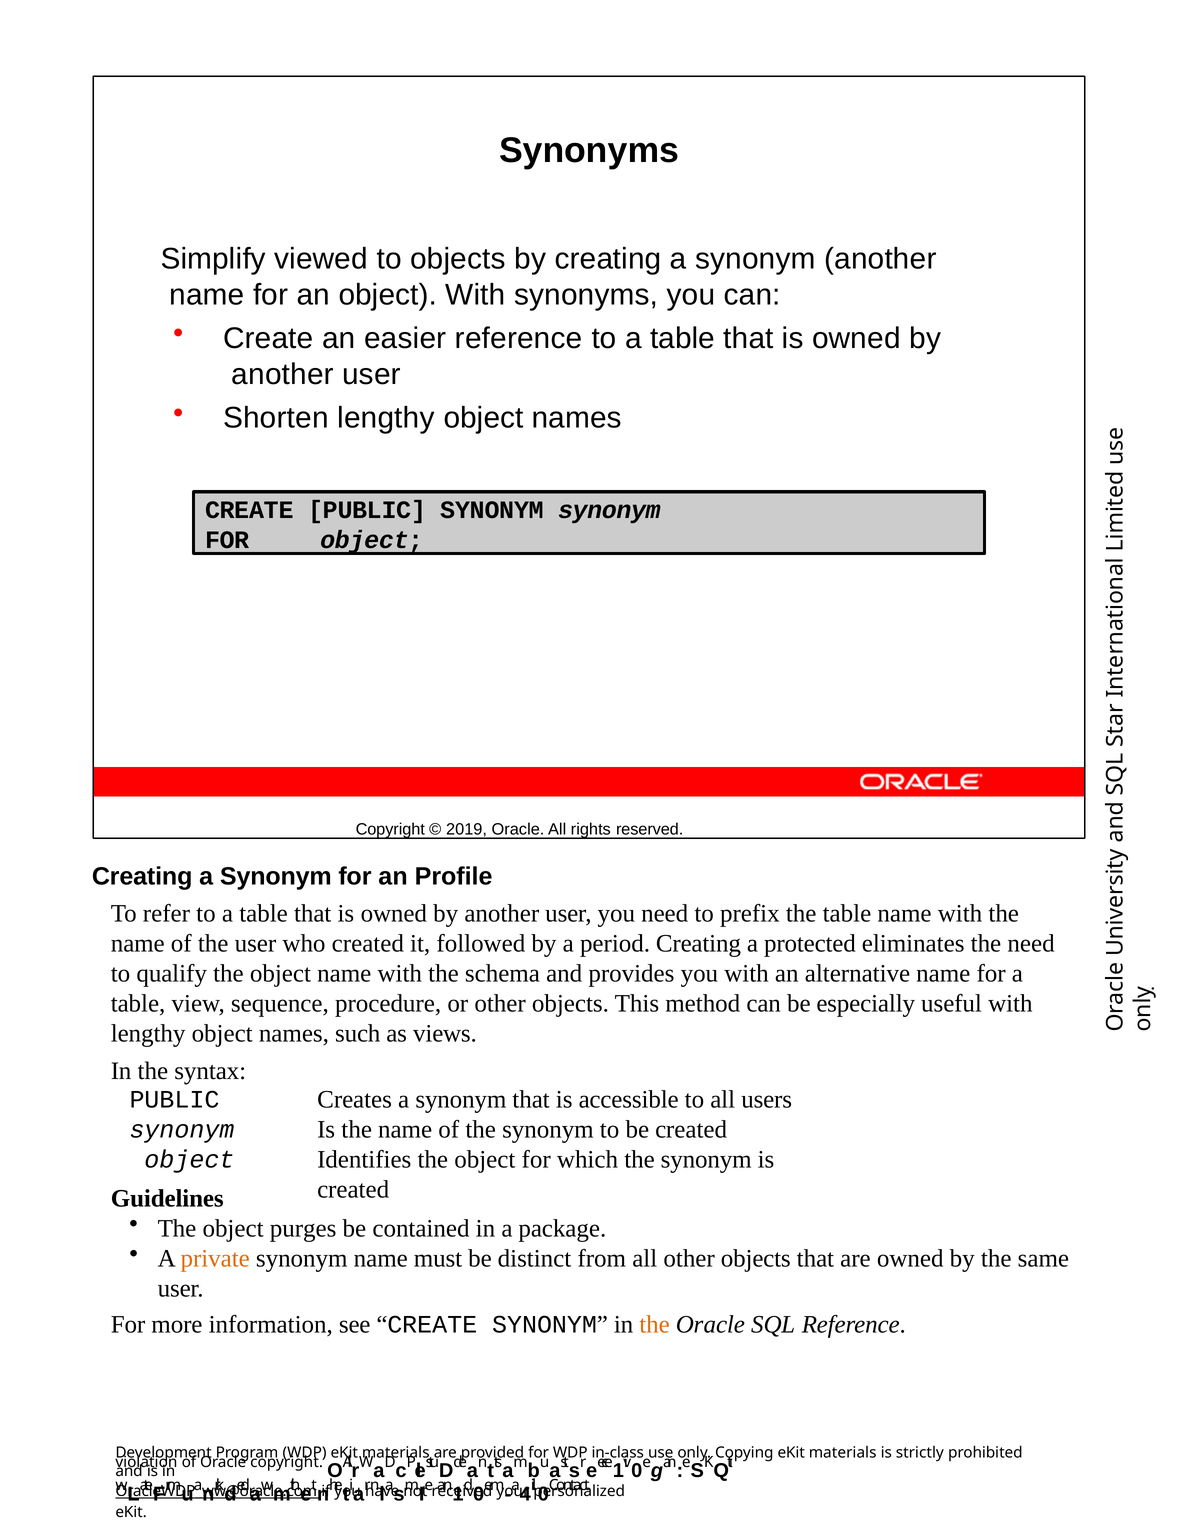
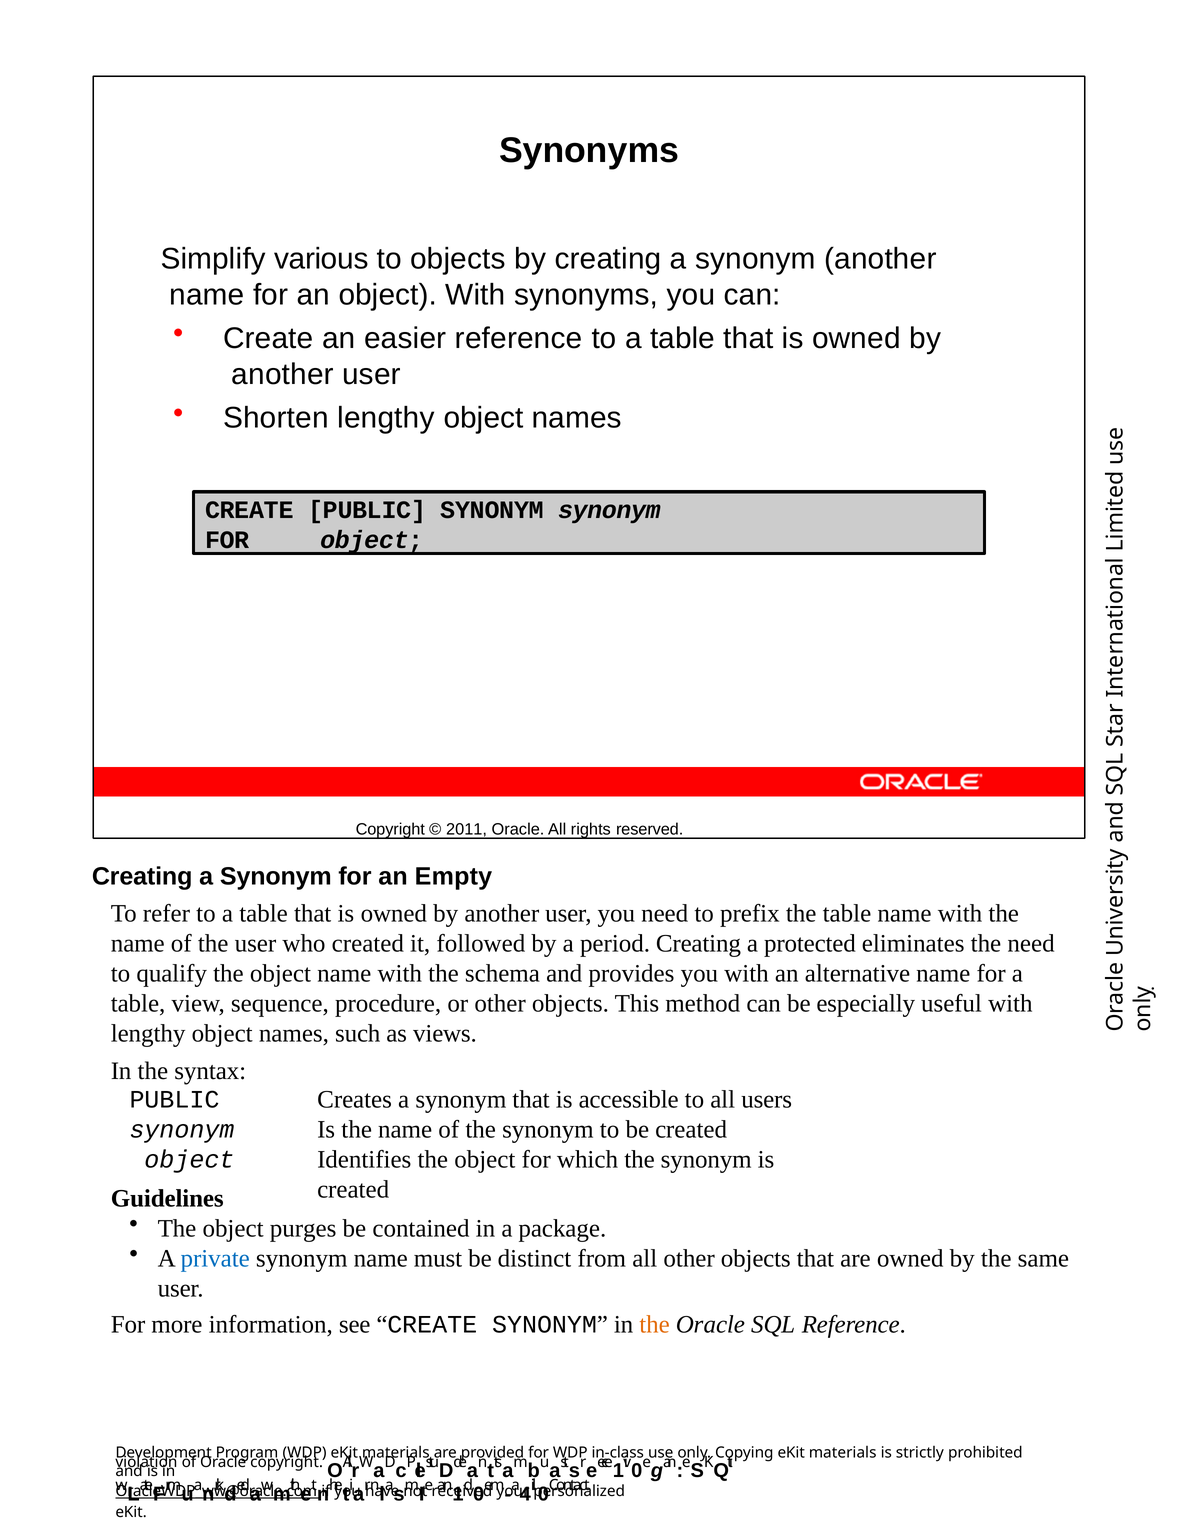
viewed: viewed -> various (321, 259)
2019: 2019 -> 2011 (467, 829)
Profile: Profile -> Empty (453, 876)
private colour: orange -> blue (215, 1258)
